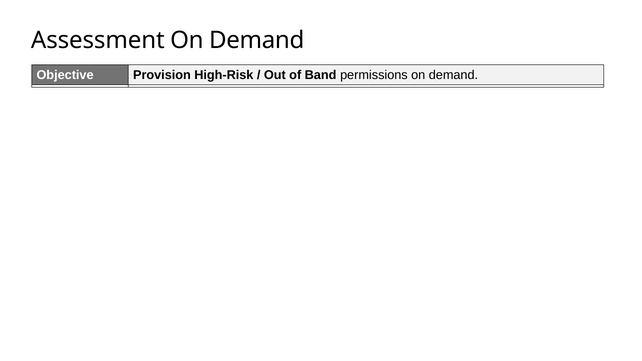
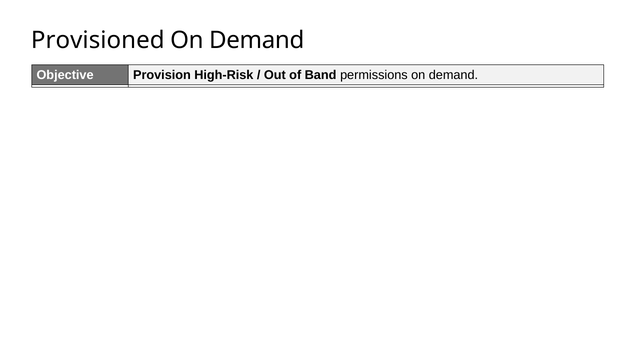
Assessment: Assessment -> Provisioned (98, 40)
